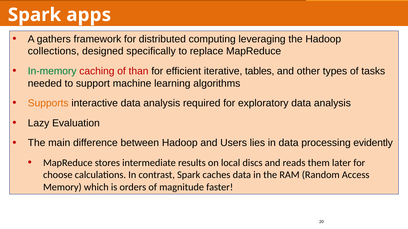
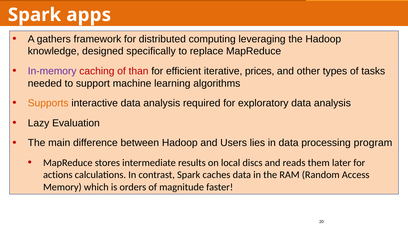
collections: collections -> knowledge (54, 51)
In-memory colour: green -> purple (52, 71)
tables: tables -> prices (260, 71)
evidently: evidently -> program (373, 143)
choose: choose -> actions (58, 175)
